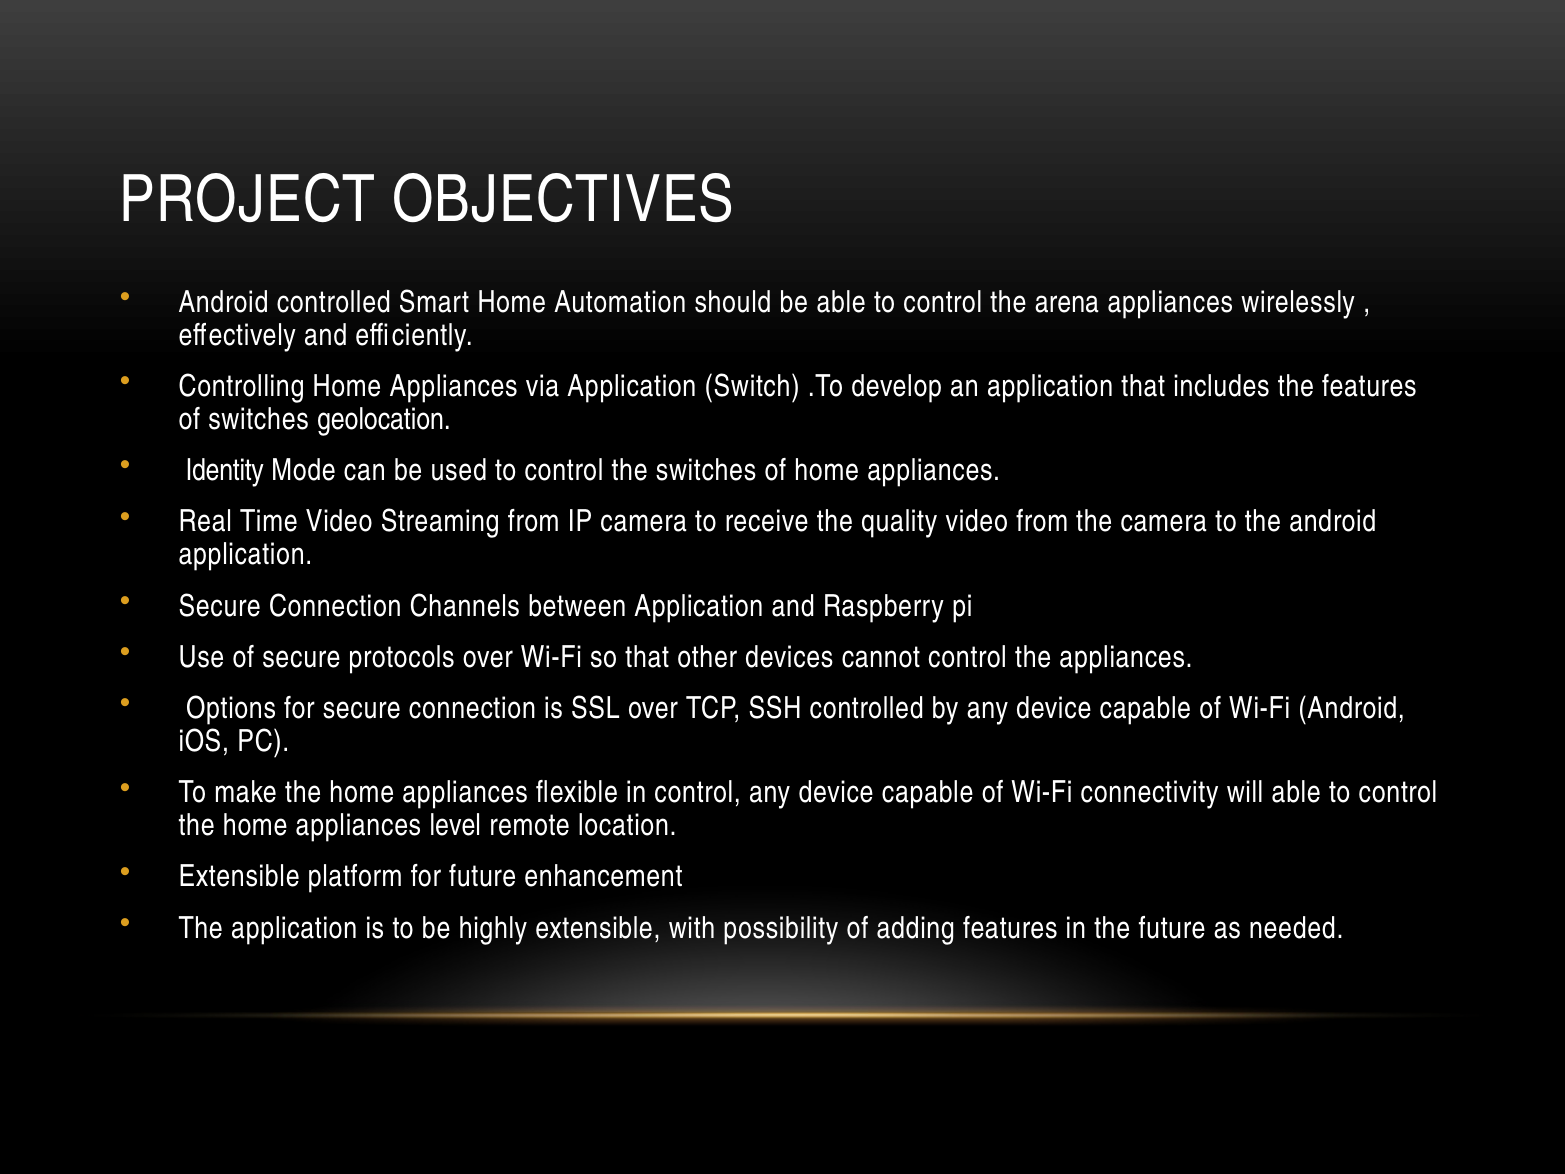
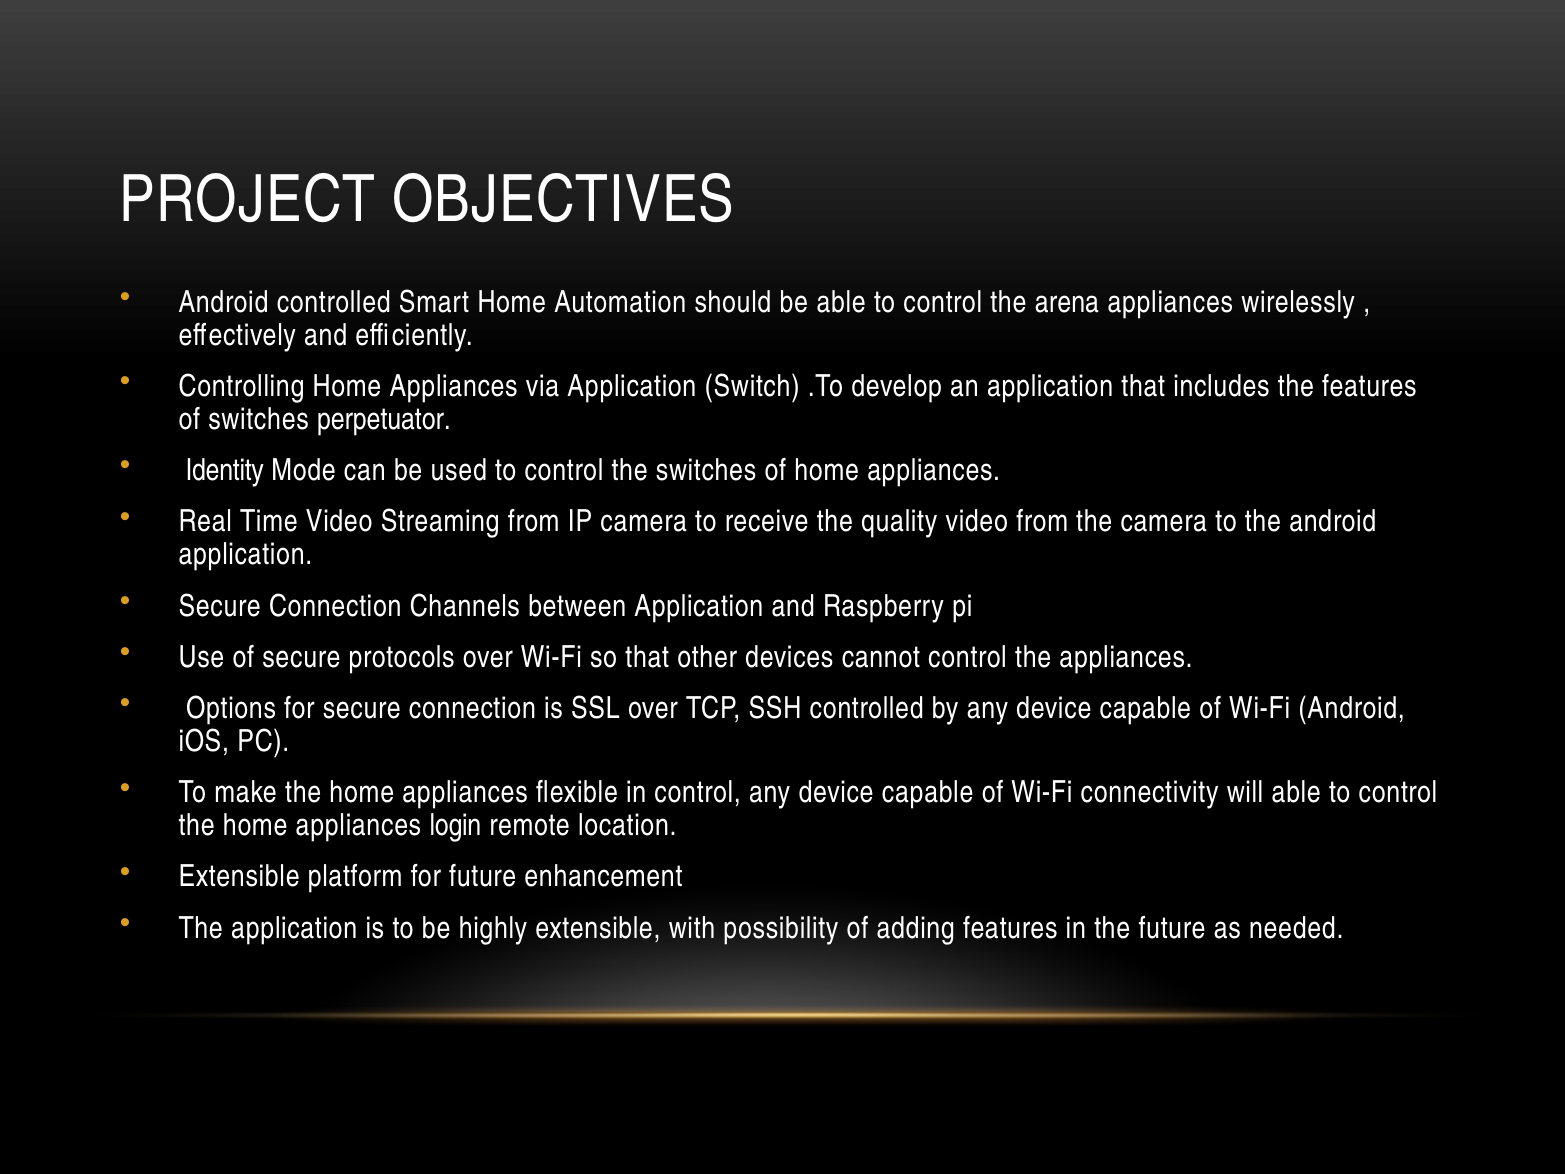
geolocation: geolocation -> perpetuator (384, 419)
level: level -> login (455, 825)
